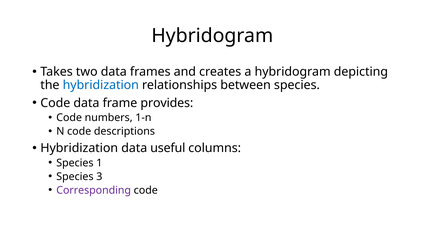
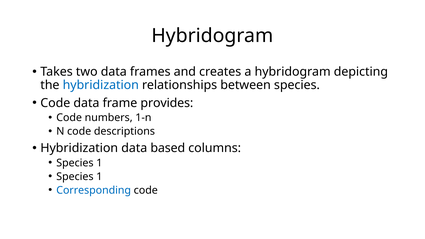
useful: useful -> based (168, 148)
3: 3 -> 1 (99, 177)
Corresponding colour: purple -> blue (94, 190)
